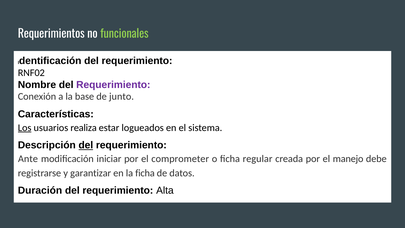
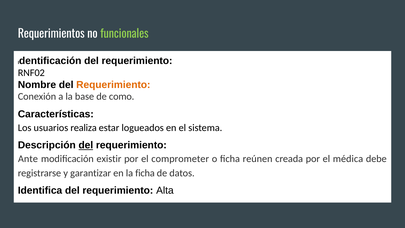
Requerimiento colour: purple -> orange (113, 85)
junto: junto -> como (122, 96)
Los underline: present -> none (25, 128)
iniciar: iniciar -> existir (109, 159)
regular: regular -> reúnen (258, 159)
manejo: manejo -> médica (348, 159)
Duración: Duración -> Identifica (40, 191)
